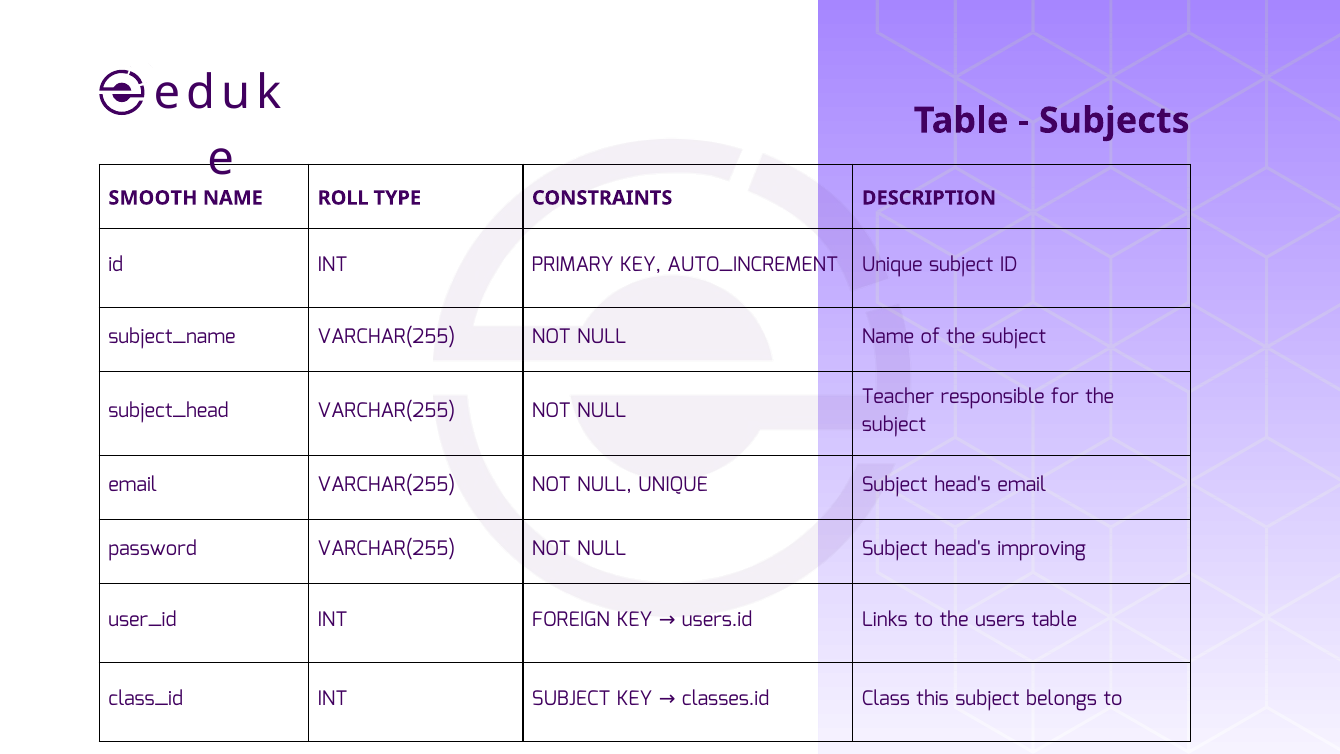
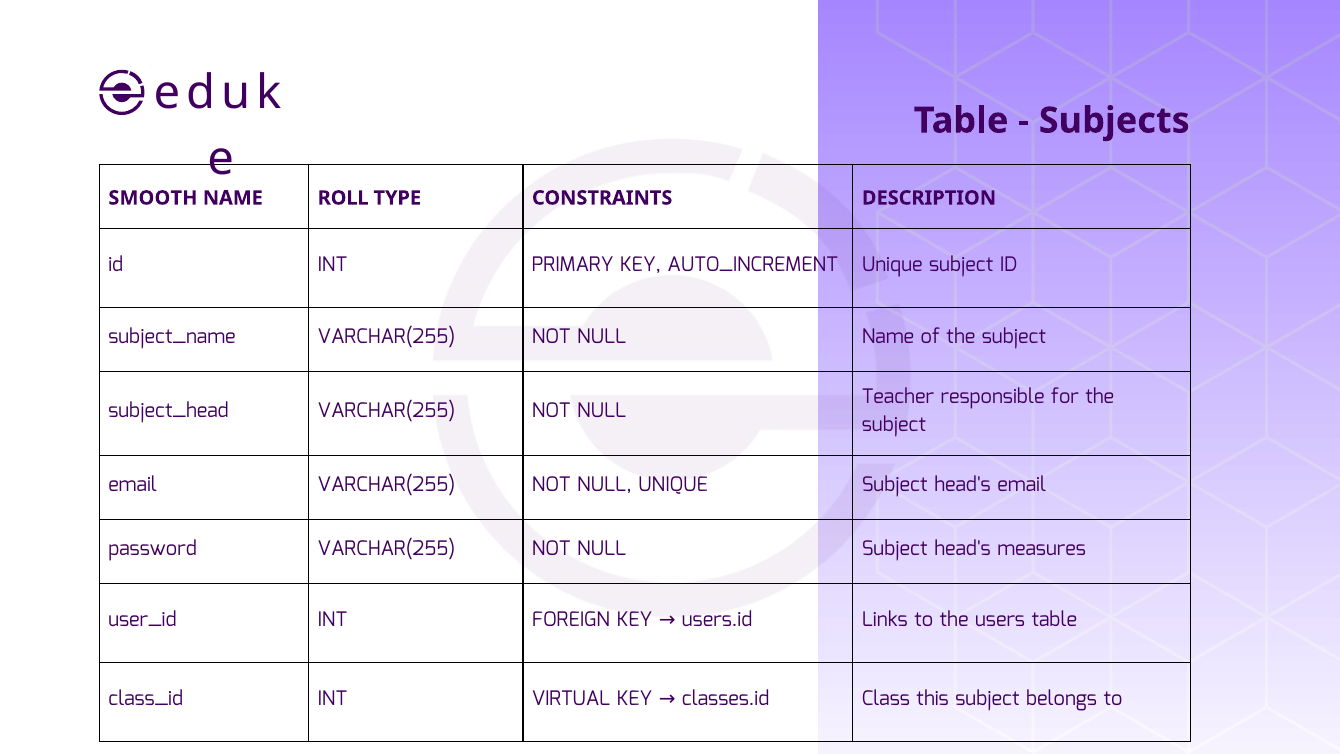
improving: improving -> measures (1042, 549)
INT SUBJECT: SUBJECT -> VIRTUAL (571, 699)
